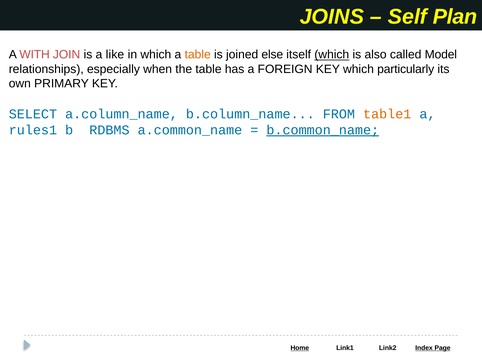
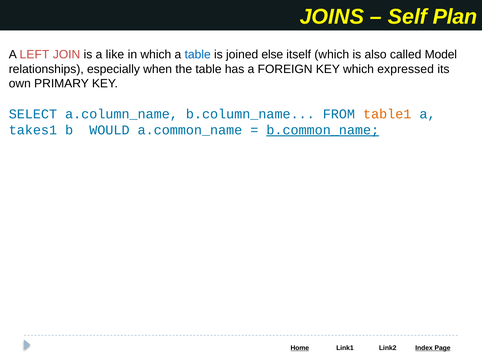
WITH: WITH -> LEFT (34, 55)
table colour: orange -> blue (198, 55)
which underline: present -> none (332, 55)
particularly: particularly -> expressed (406, 69)
rules1: rules1 -> takes1 (33, 130)
RDBMS: RDBMS -> WOULD (109, 130)
